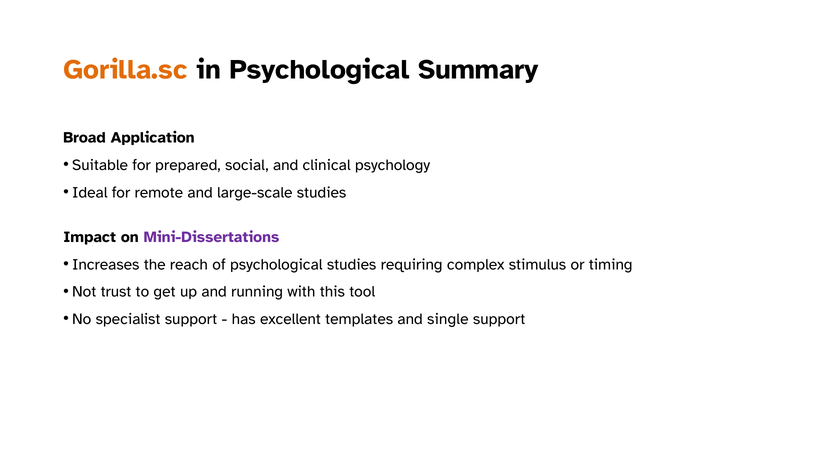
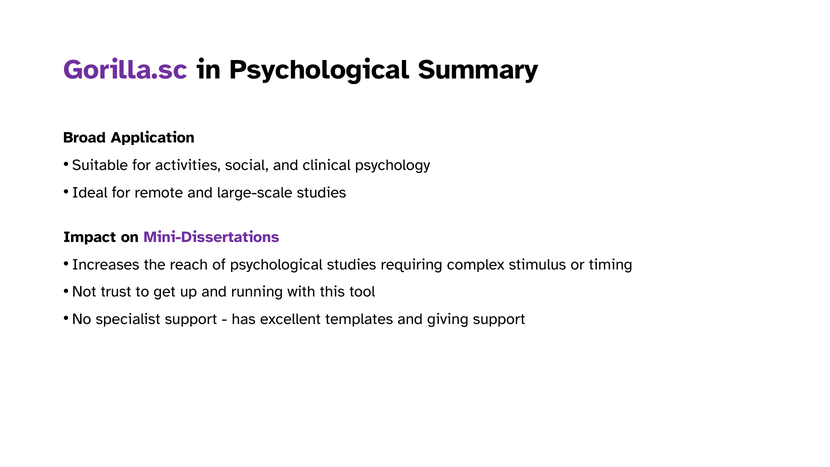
Gorilla.sc colour: orange -> purple (125, 70)
prepared: prepared -> activities (188, 165)
single: single -> giving (448, 319)
